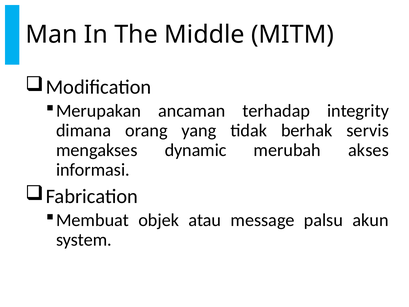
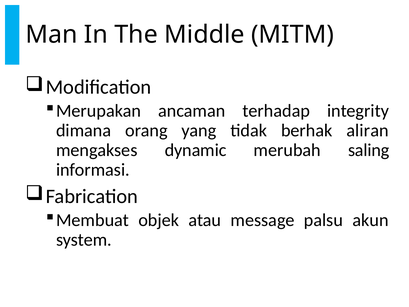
servis: servis -> aliran (368, 131)
akses: akses -> saling (369, 150)
